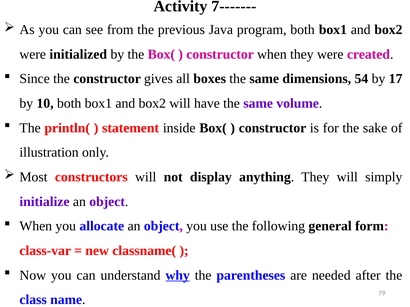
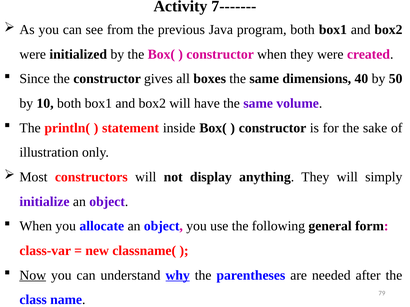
54: 54 -> 40 (361, 79)
17: 17 -> 50 (396, 79)
Now underline: none -> present (33, 276)
